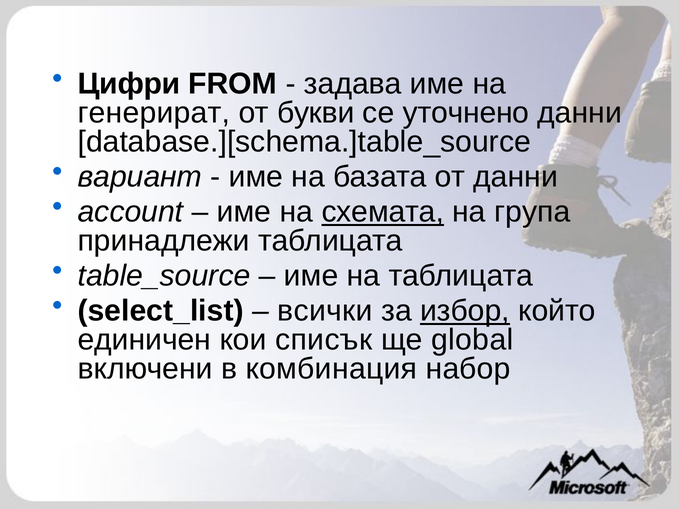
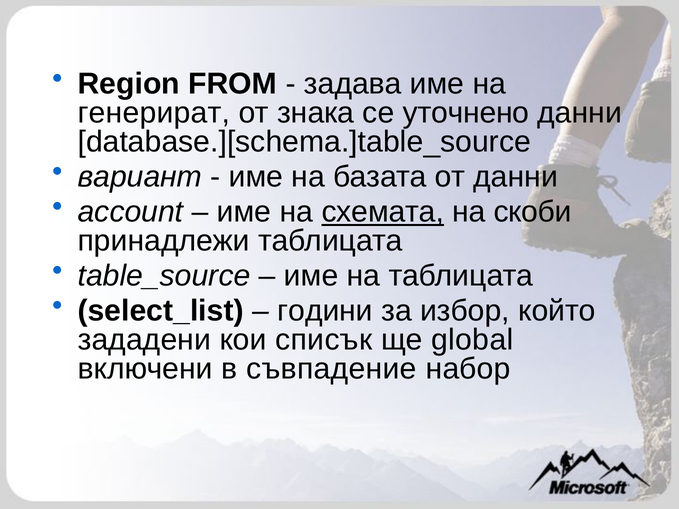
Цифри: Цифри -> Region (129, 84)
букви: букви -> знака (316, 113)
група: група -> скоби (533, 212)
всички: всички -> години (325, 311)
избор underline: present -> none (465, 311)
единичен: единичен -> зададени (144, 340)
комбинация: комбинация -> съвпадение (331, 369)
